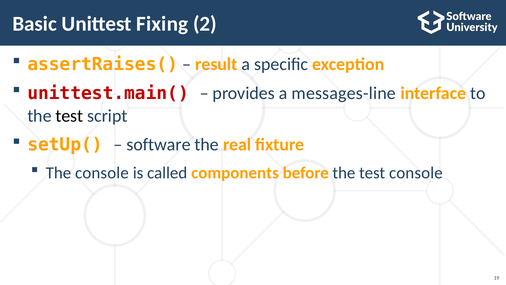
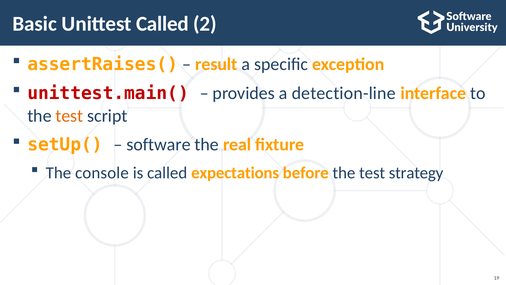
Unittest Fixing: Fixing -> Called (162, 24)
messages-line: messages-line -> detection-line (344, 93)
test colour: black -> orange (69, 116)
components: components -> expectations (235, 173)
test console: console -> strategy (416, 173)
